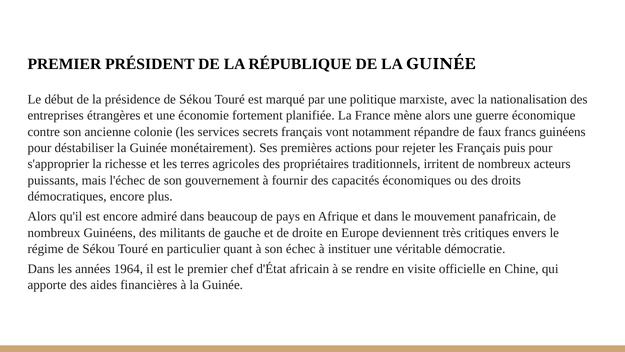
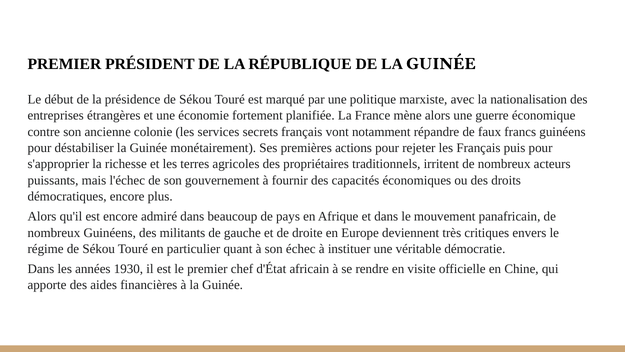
1964: 1964 -> 1930 (128, 269)
